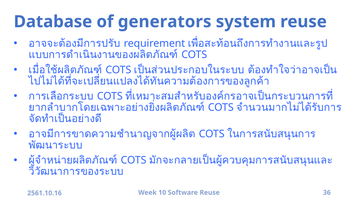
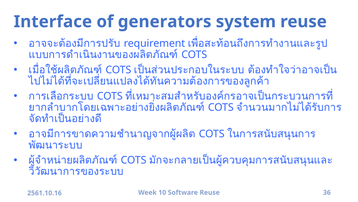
Database: Database -> Interface (53, 22)
